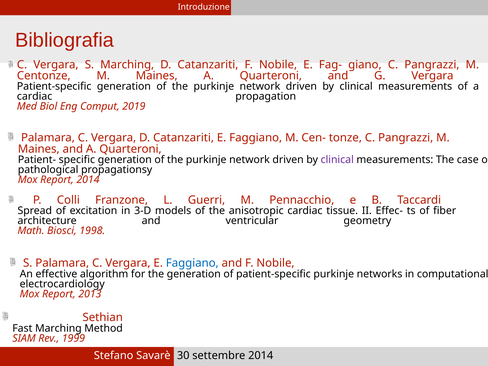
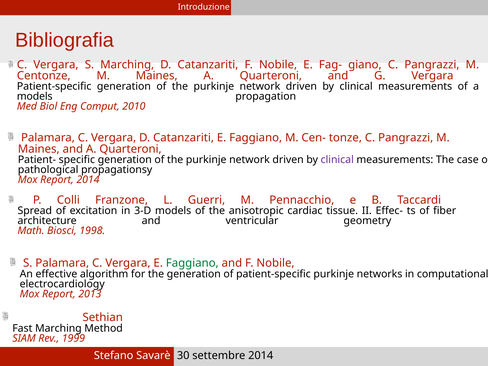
cardiac: cardiac -> models (35, 96)
2019: 2019 -> 2010 (134, 106)
Faggiano colour: blue -> green (192, 263)
